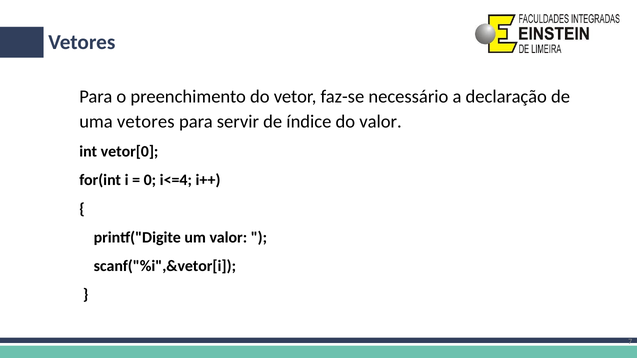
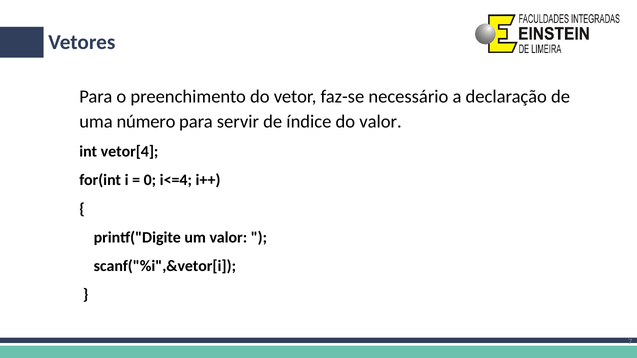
uma vetores: vetores -> número (146, 122)
vetor[0: vetor[0 -> vetor[4 (130, 152)
